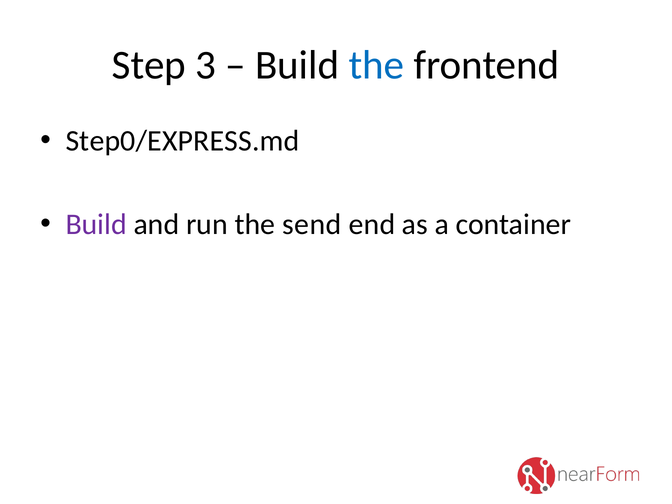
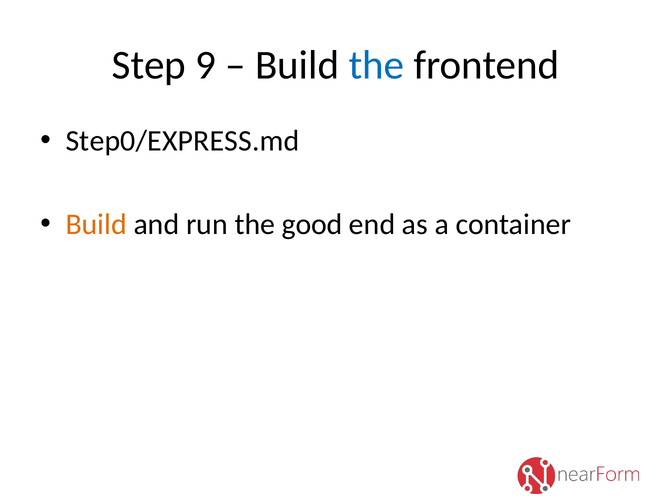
3: 3 -> 9 (206, 65)
Build colour: purple -> orange (96, 225)
send: send -> good (312, 225)
